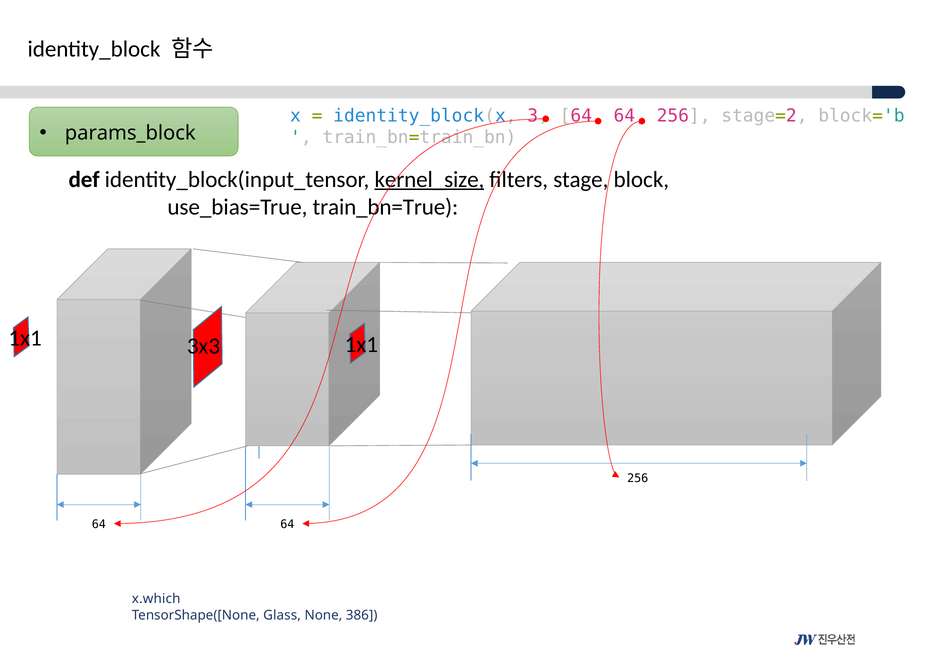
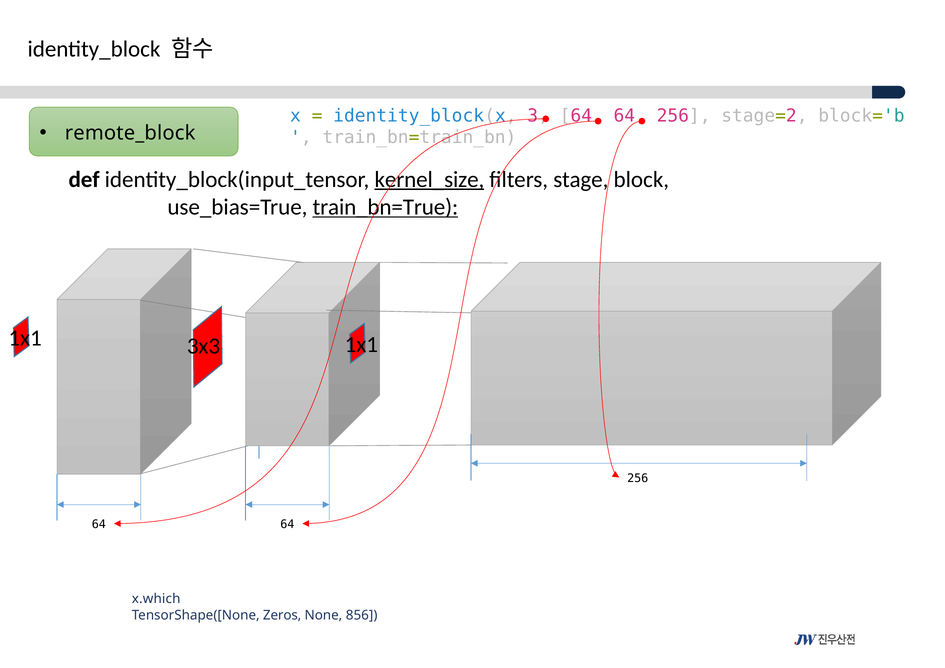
params_block: params_block -> remote_block (130, 133)
train_bn=True underline: none -> present (385, 207)
Glass: Glass -> Zeros (282, 615)
386: 386 -> 856 (362, 615)
